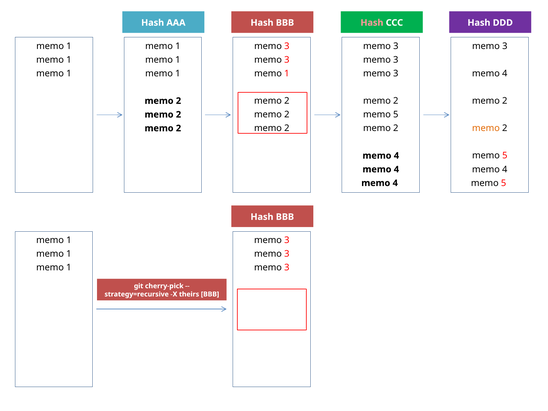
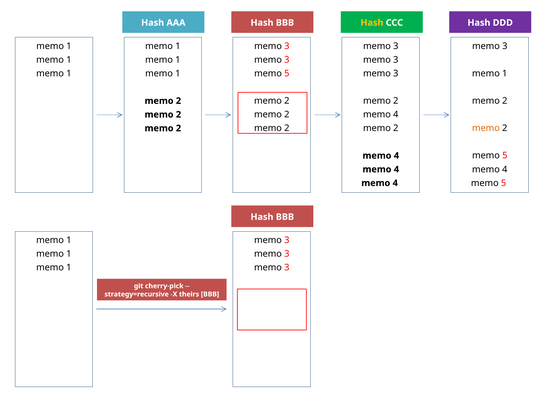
Hash colour: pink -> yellow (372, 23)
1: 1 -> 5 (287, 73)
4: 4 -> 1 (505, 73)
5: 5 -> 4 (396, 115)
